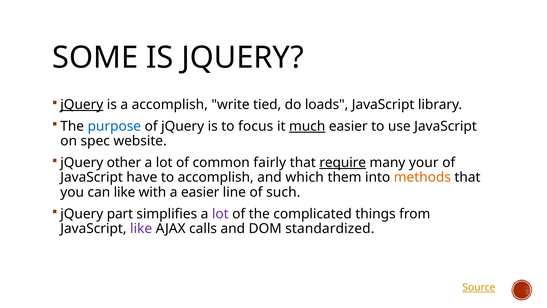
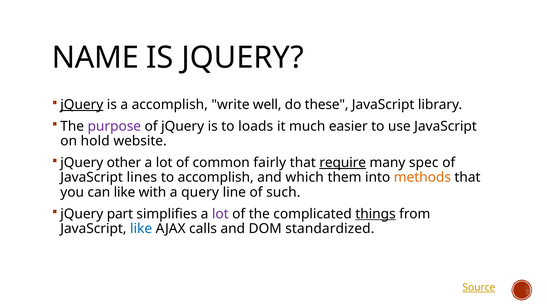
SOME: SOME -> NAME (95, 58)
tied: tied -> well (267, 105)
loads: loads -> these (327, 105)
purpose colour: blue -> purple (114, 126)
focus: focus -> loads (256, 126)
much underline: present -> none (307, 126)
spec: spec -> hold (95, 141)
your: your -> spec (424, 162)
have: have -> lines (142, 177)
a easier: easier -> query (200, 192)
things underline: none -> present (376, 214)
like colour: purple -> blue (141, 228)
